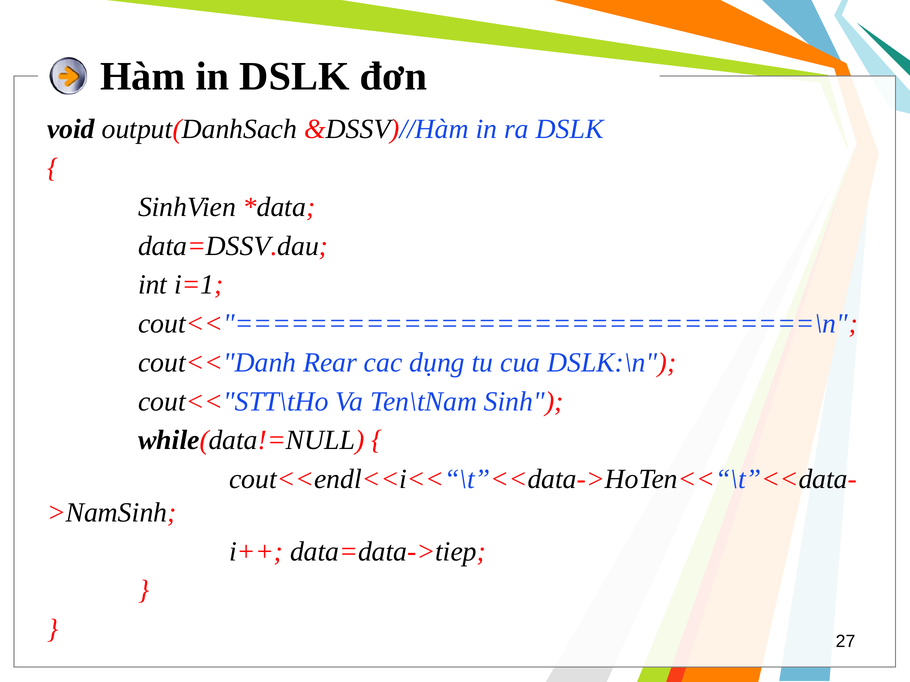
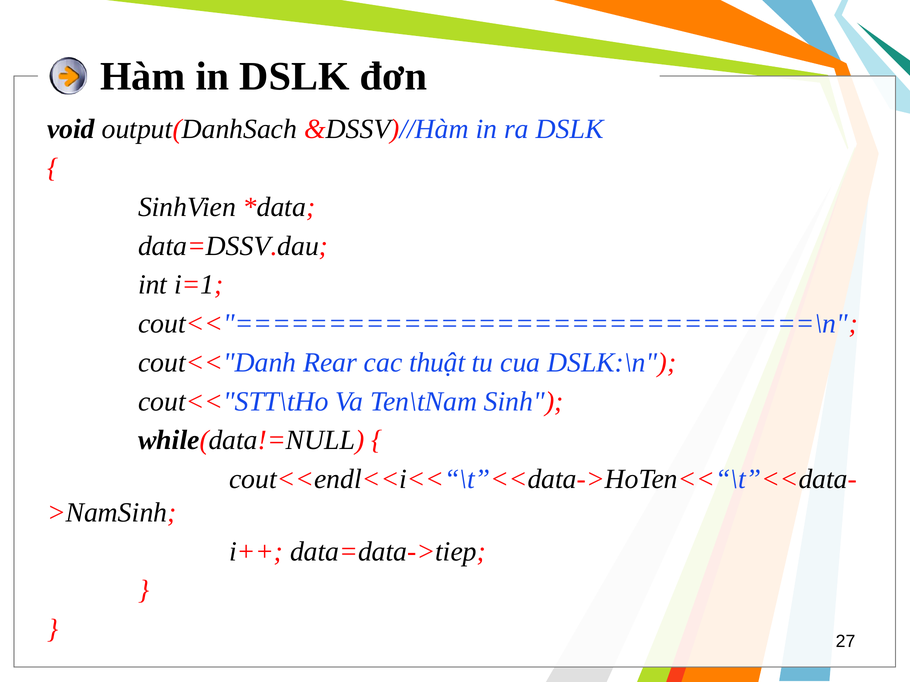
dụng: dụng -> thuật (437, 363)
